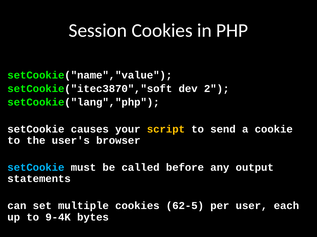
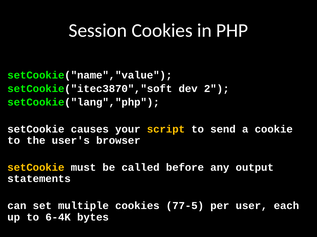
setCookie colour: light blue -> yellow (36, 168)
62-5: 62-5 -> 77-5 (185, 206)
9-4K: 9-4K -> 6-4K (58, 218)
